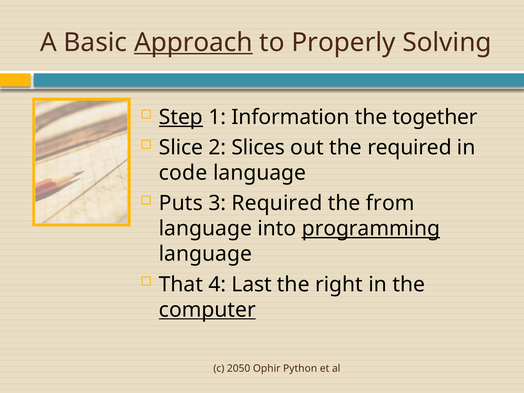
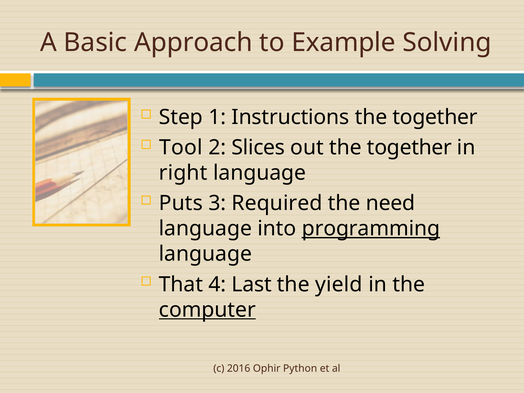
Approach underline: present -> none (193, 42)
Properly: Properly -> Example (344, 42)
Step underline: present -> none (181, 117)
Information: Information -> Instructions (290, 117)
Slice: Slice -> Tool (181, 148)
out the required: required -> together (410, 148)
code: code -> right (183, 173)
from: from -> need (390, 203)
right: right -> yield (339, 284)
2050: 2050 -> 2016 (239, 368)
